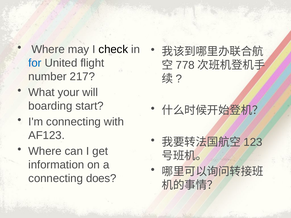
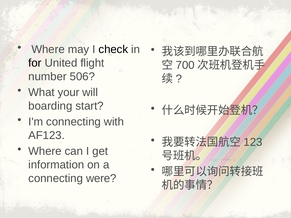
for colour: blue -> black (35, 63)
778: 778 -> 700 (185, 65)
217: 217 -> 506 (82, 77)
does: does -> were (101, 179)
